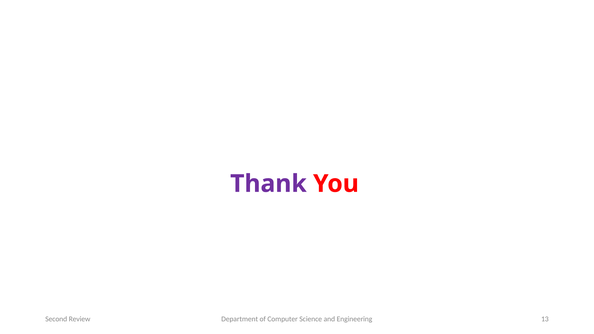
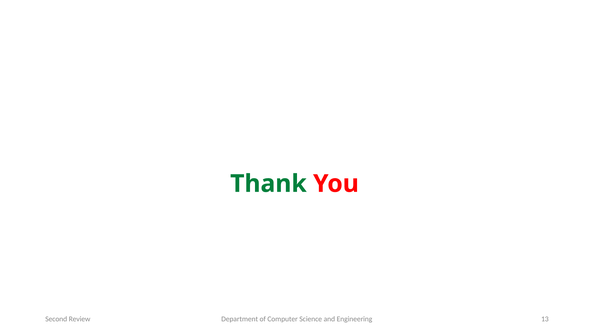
Thank colour: purple -> green (268, 184)
